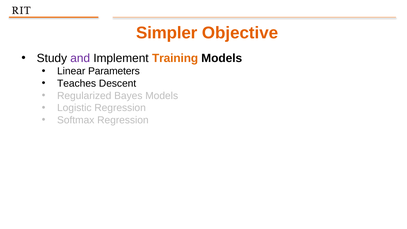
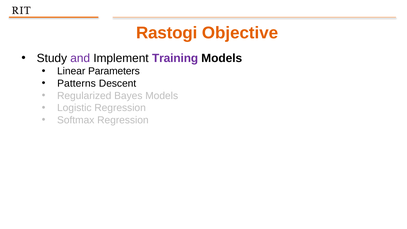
Simpler: Simpler -> Rastogi (167, 33)
Training colour: orange -> purple (175, 58)
Teaches: Teaches -> Patterns (77, 83)
